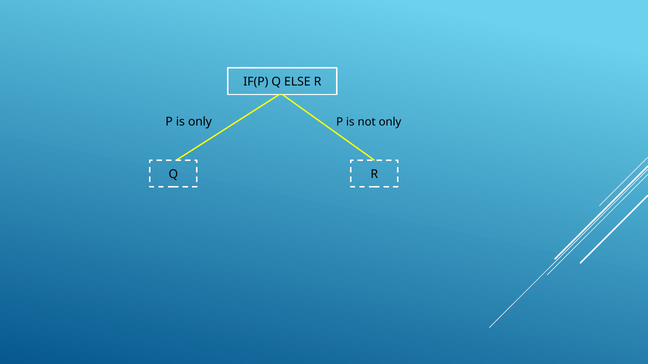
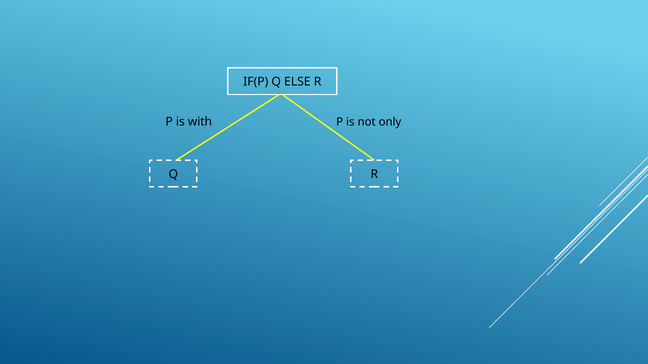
is only: only -> with (200, 122)
